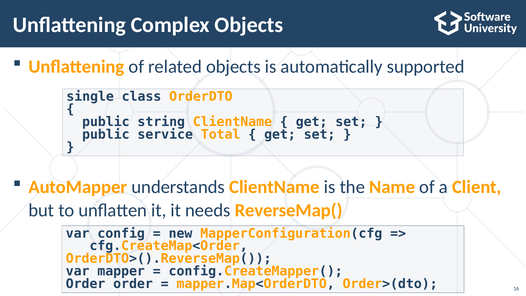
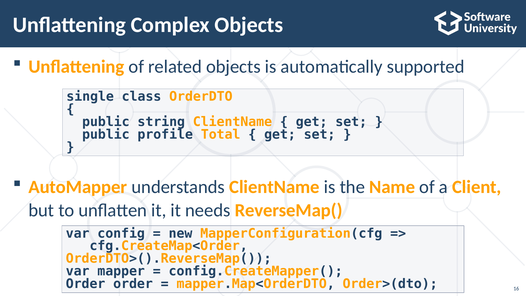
service: service -> profile (165, 134)
